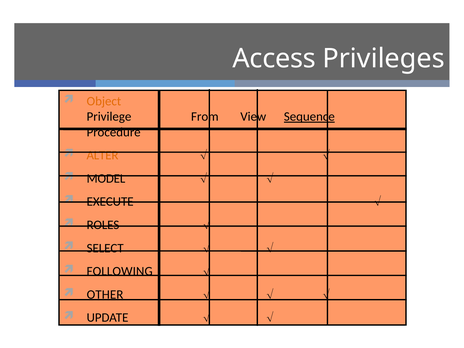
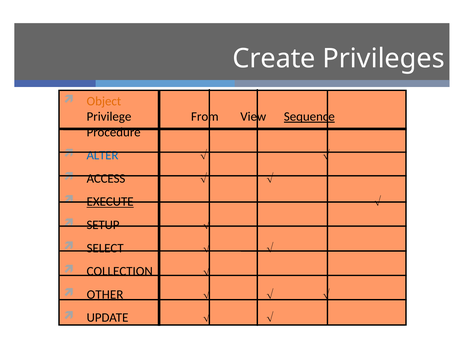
Access: Access -> Create (274, 58)
ALTER colour: orange -> blue (102, 155)
MODEL: MODEL -> ACCESS (106, 179)
EXECUTE underline: none -> present (110, 202)
ROLES: ROLES -> SETUP (103, 225)
FOLLOWING: FOLLOWING -> COLLECTION (120, 271)
